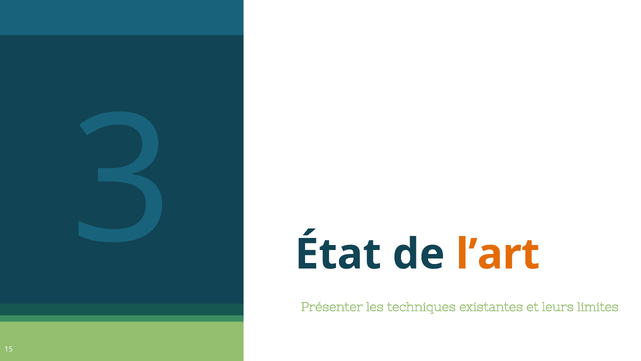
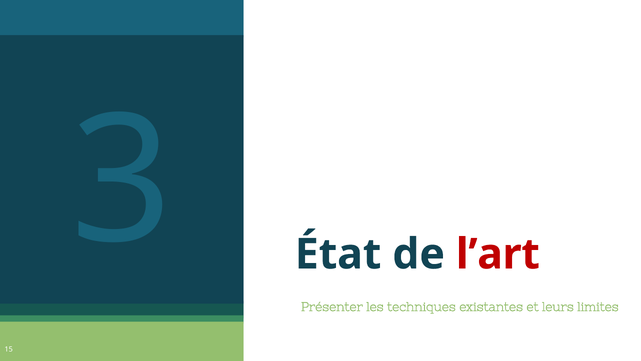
l’art colour: orange -> red (498, 254)
